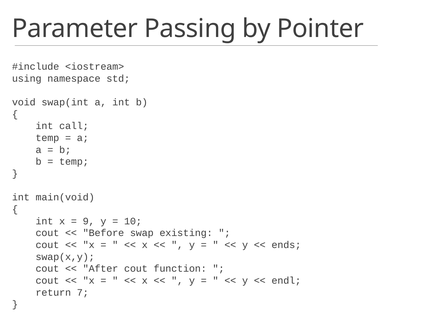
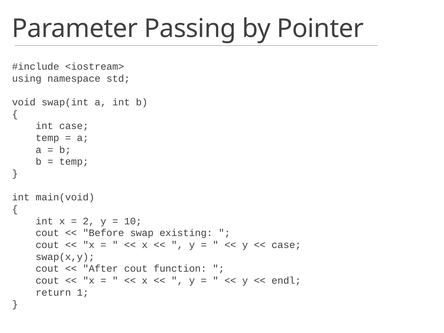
int call: call -> case (74, 126)
9: 9 -> 2 (89, 221)
ends: ends -> case (286, 245)
7: 7 -> 1 (83, 292)
